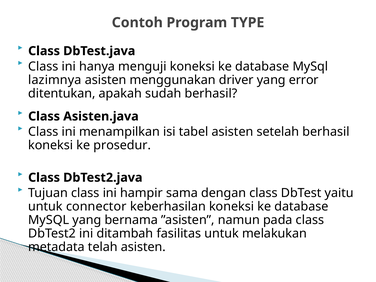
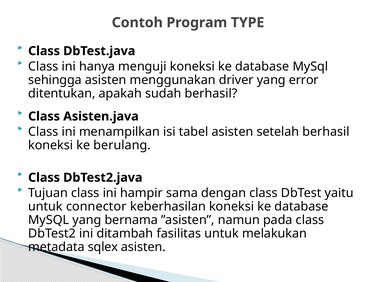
lazimnya: lazimnya -> sehingga (55, 80)
prosedur: prosedur -> berulang (122, 145)
telah: telah -> sqlex (103, 247)
